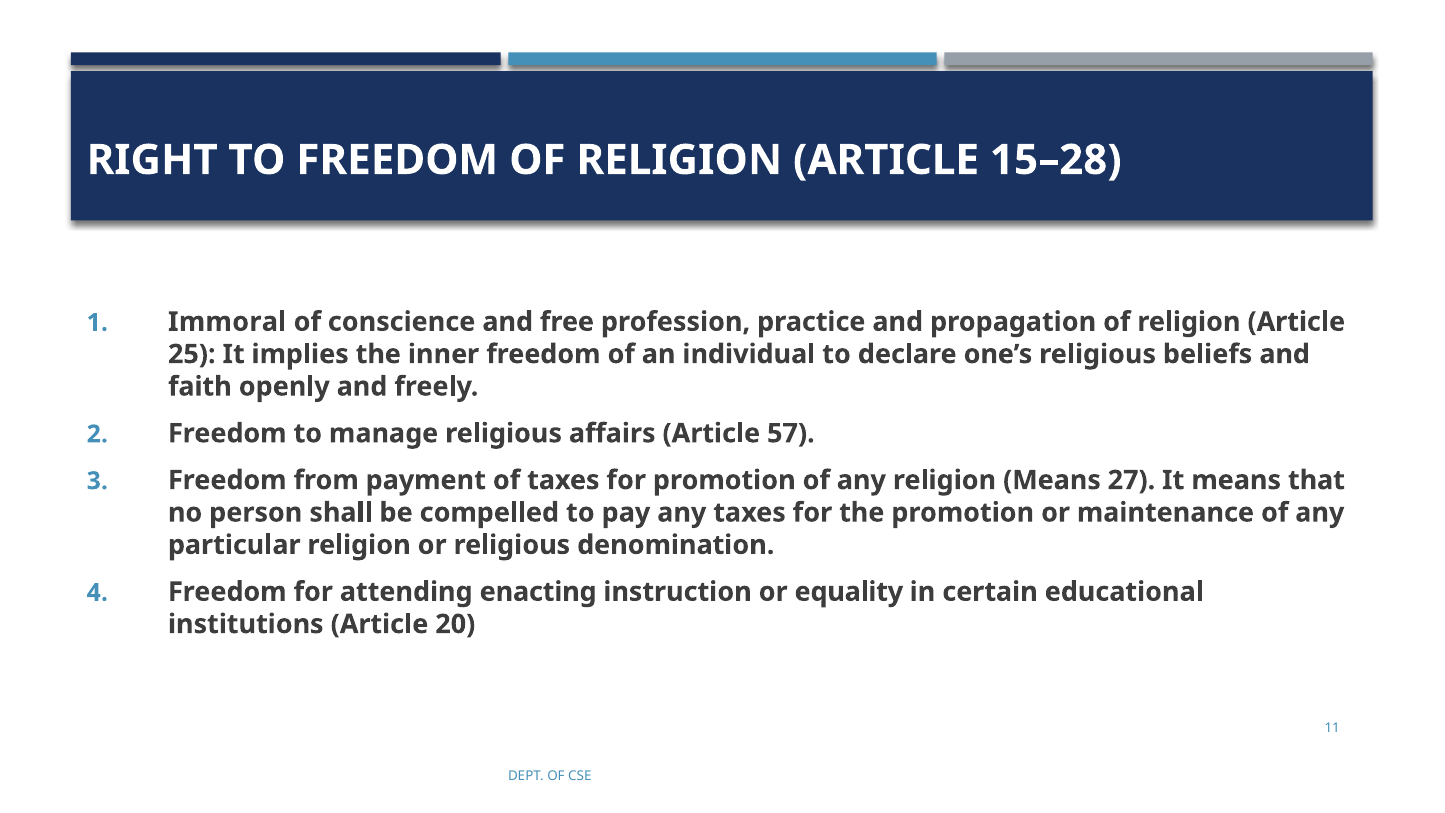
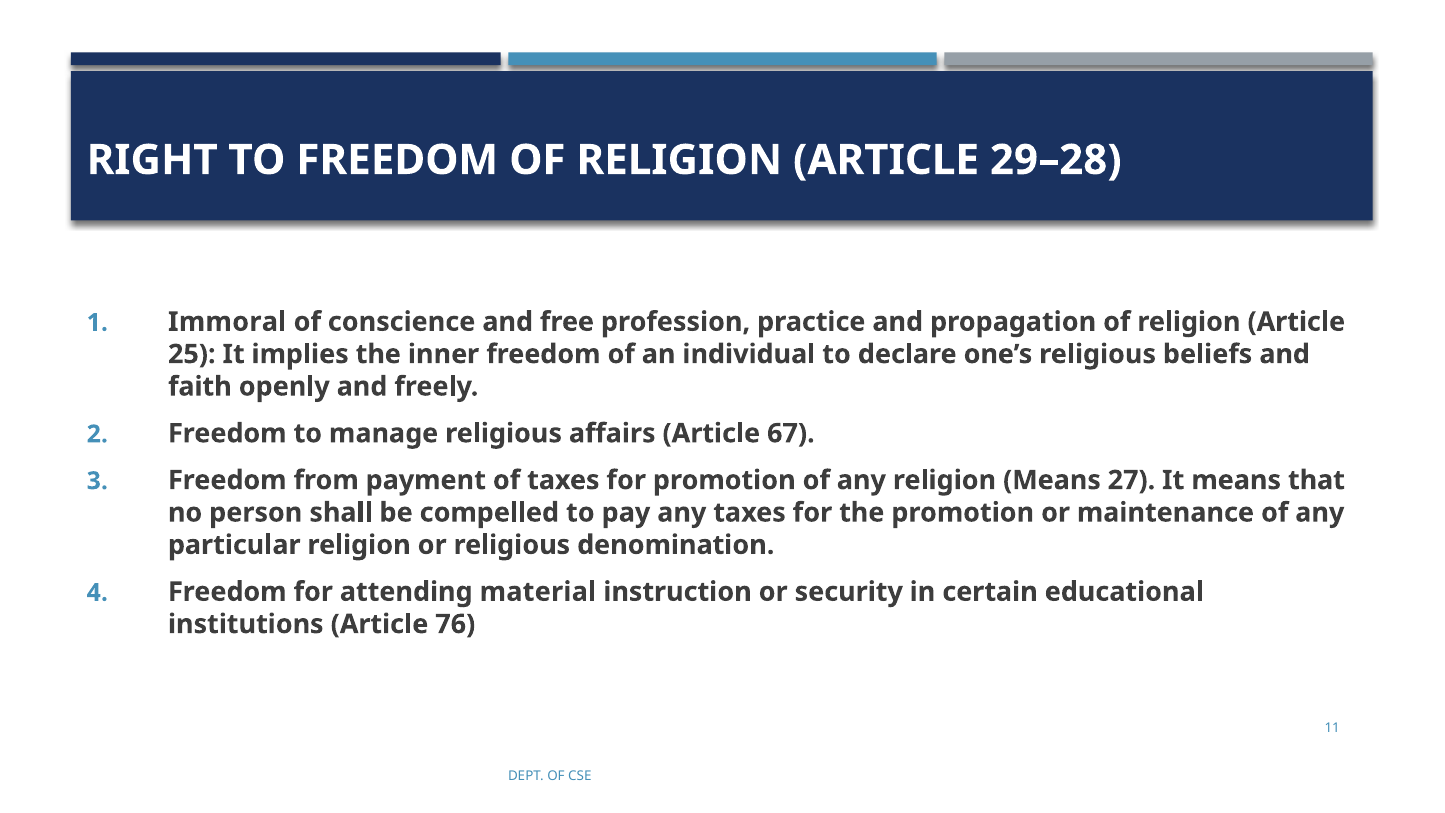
15–28: 15–28 -> 29–28 (1056, 160)
57: 57 -> 67 (791, 433)
enacting: enacting -> material (538, 592)
equality: equality -> security (849, 592)
20: 20 -> 76 (455, 624)
